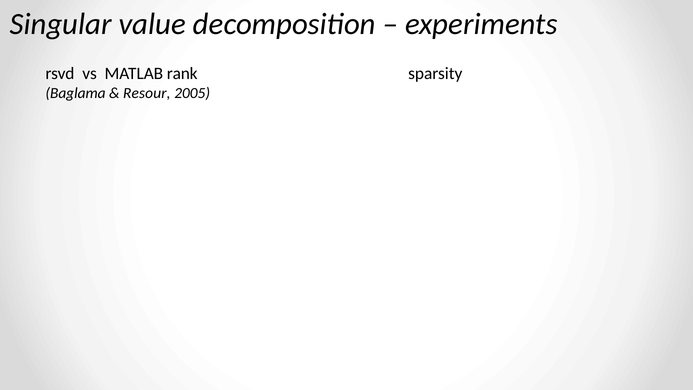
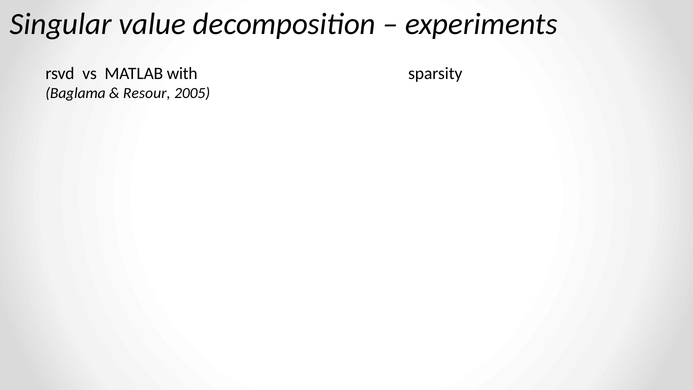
rank: rank -> with (182, 73)
